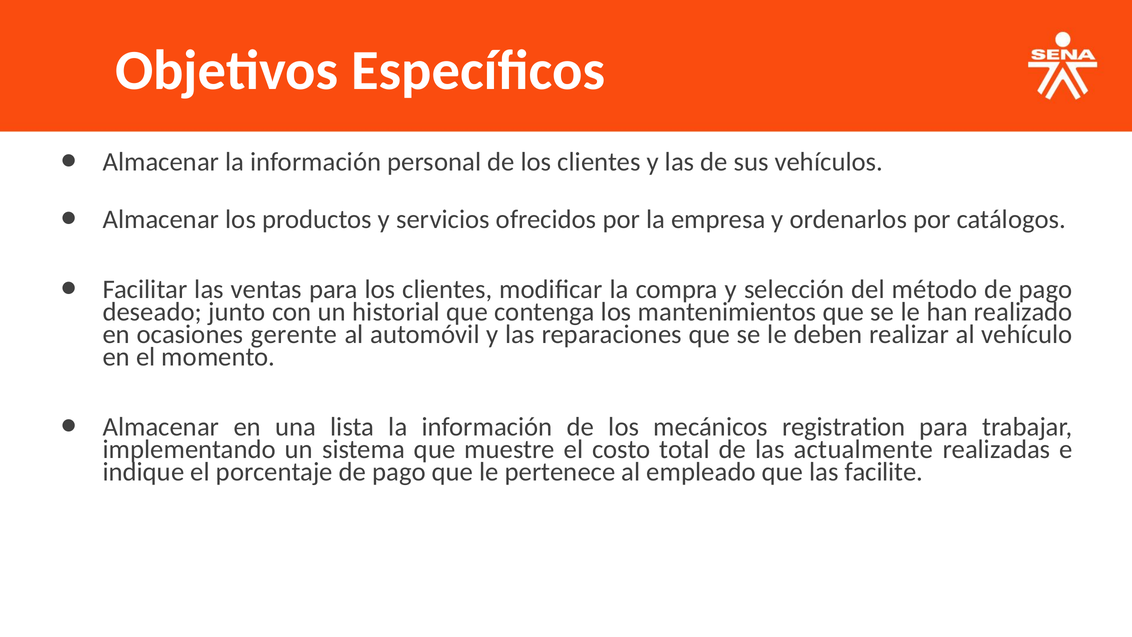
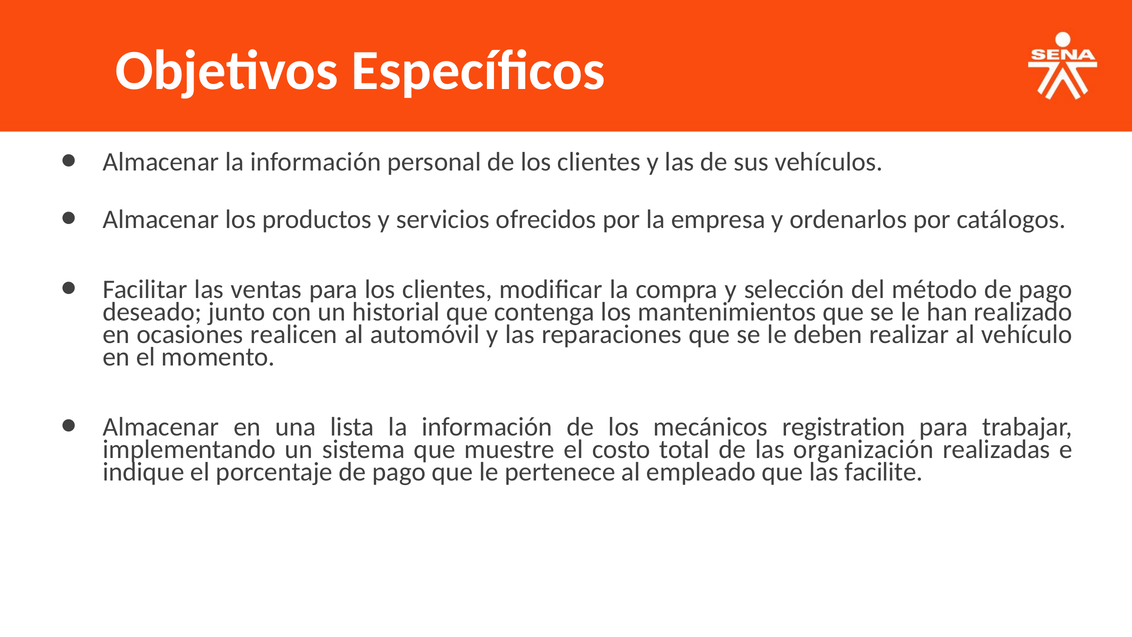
gerente: gerente -> realicen (294, 334)
actualmente: actualmente -> organización (864, 449)
